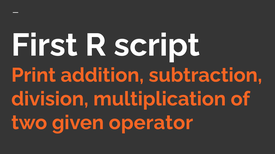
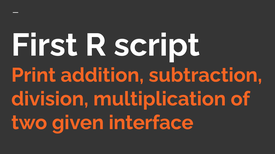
operator: operator -> interface (151, 123)
